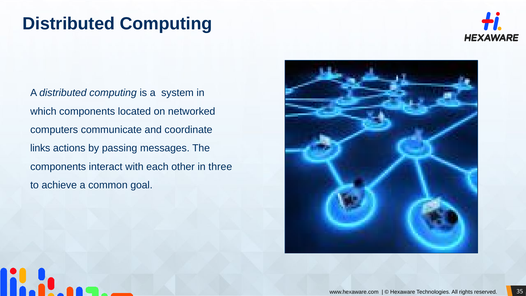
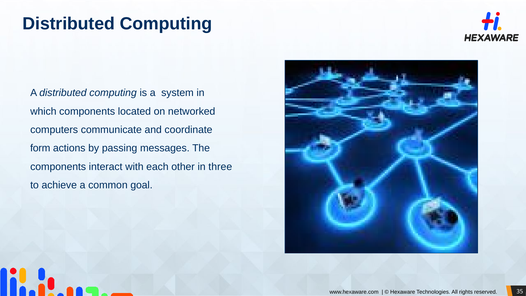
links: links -> form (40, 148)
